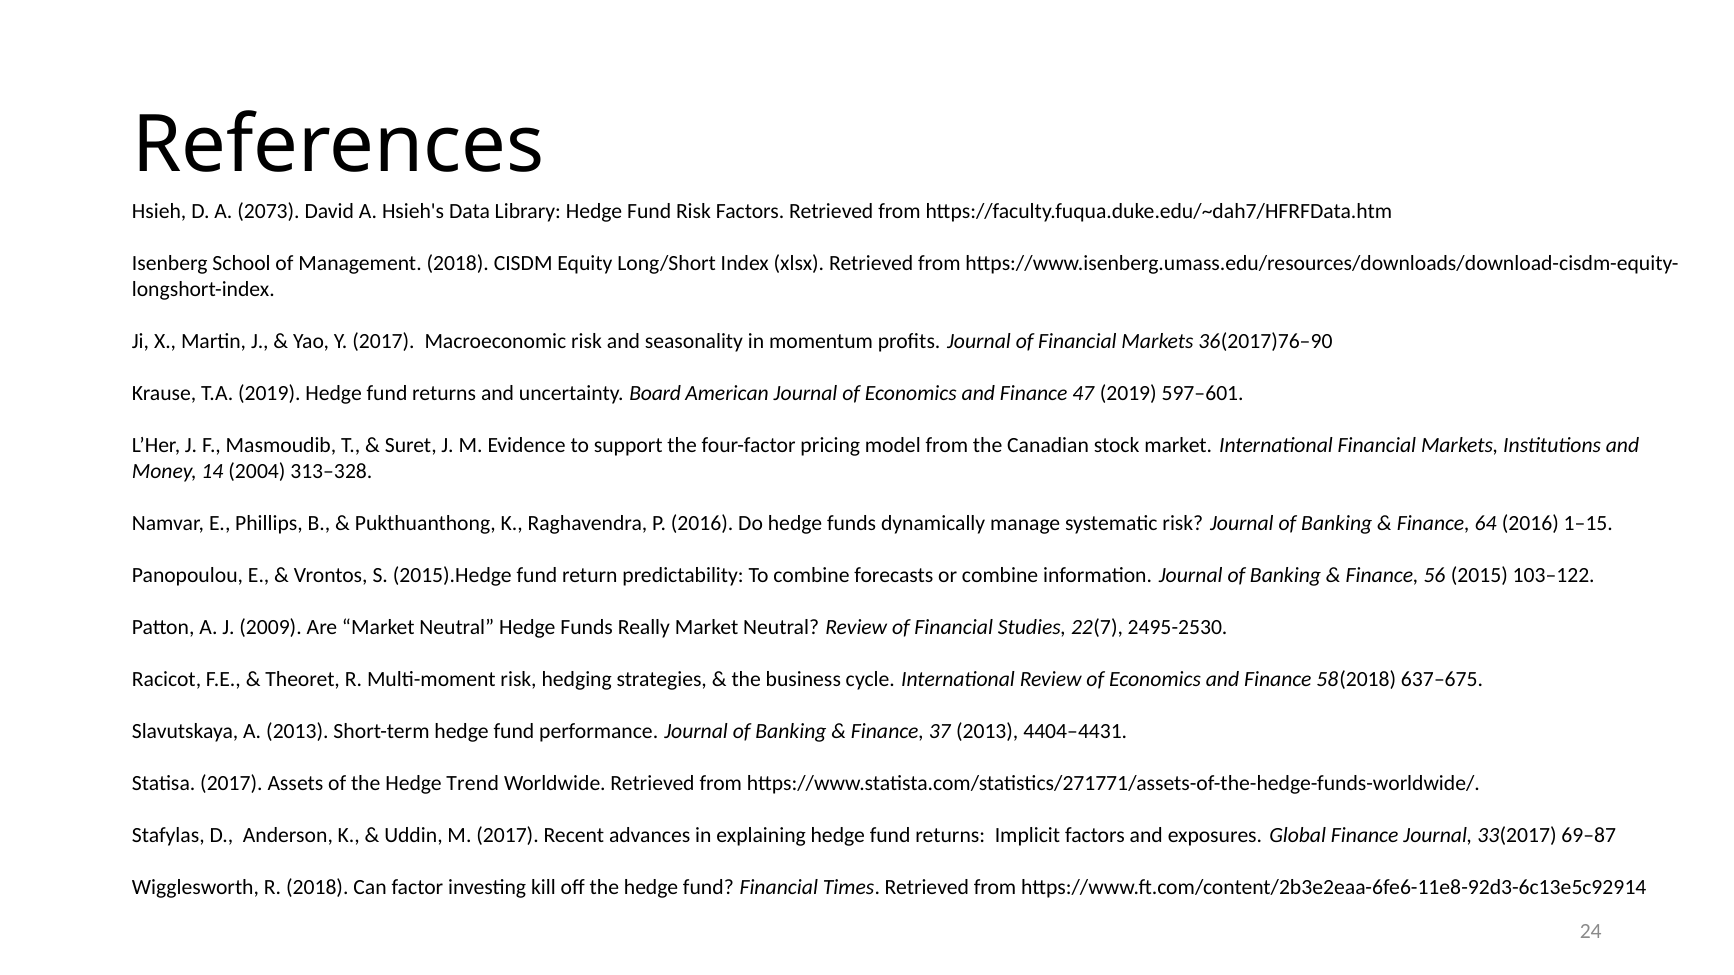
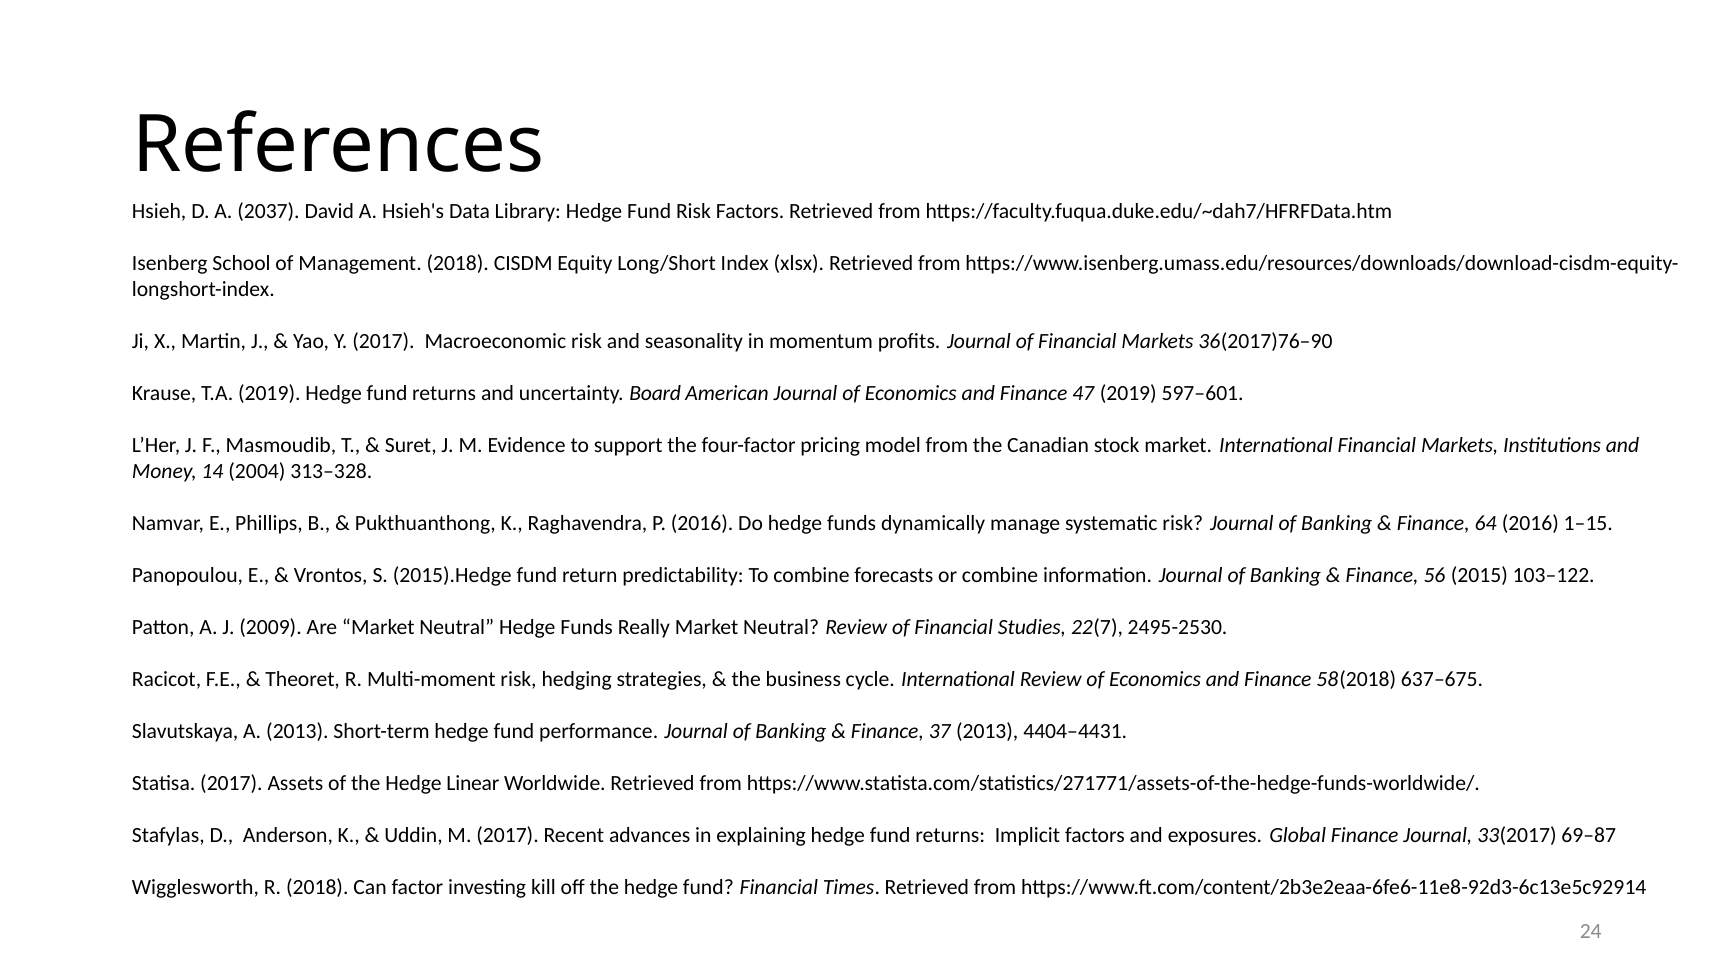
2073: 2073 -> 2037 (268, 211)
Trend: Trend -> Linear (473, 783)
